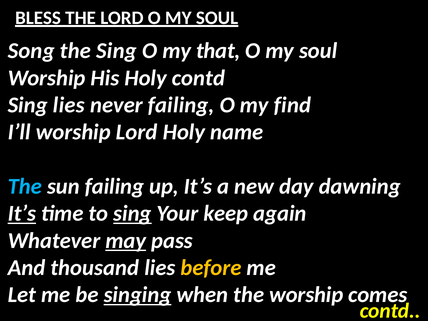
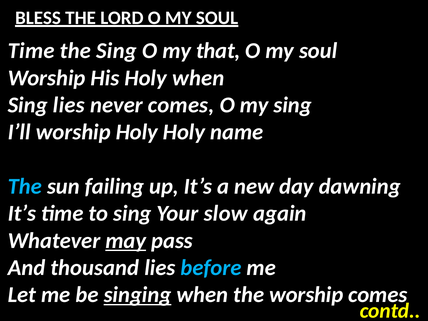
Song: Song -> Time (31, 51)
Holy contd: contd -> when (198, 78)
never failing: failing -> comes (181, 105)
my find: find -> sing (293, 105)
worship Lord: Lord -> Holy (137, 132)
It’s underline: present -> none (22, 214)
sing underline: present -> none (132, 214)
keep: keep -> slow (226, 214)
before colour: yellow -> light blue (211, 268)
